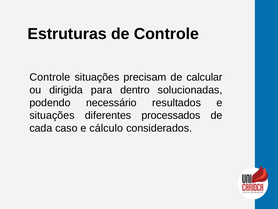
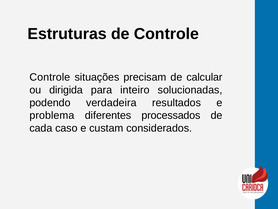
dentro: dentro -> inteiro (135, 90)
necessário: necessário -> verdadeira (111, 102)
situações: situações -> problema (52, 115)
cálculo: cálculo -> custam (106, 128)
